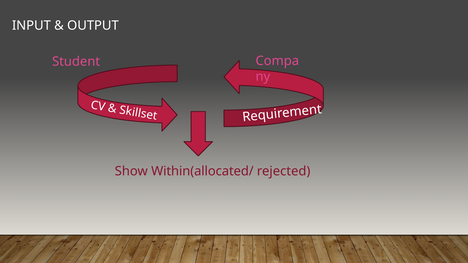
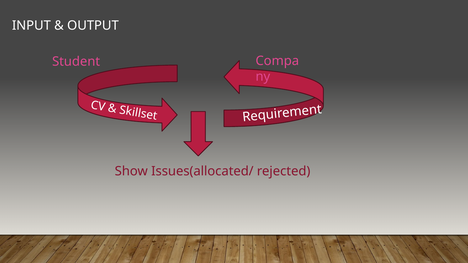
Within(allocated/: Within(allocated/ -> Issues(allocated/ (202, 172)
